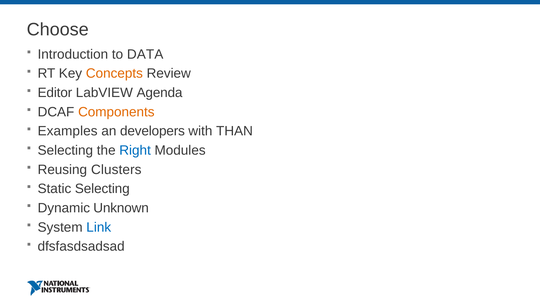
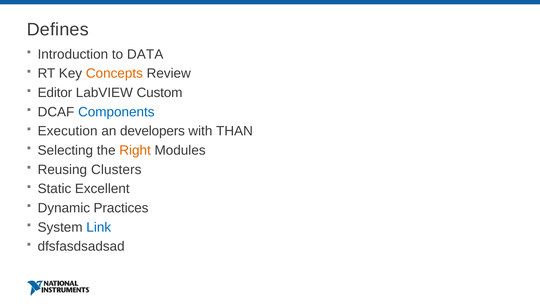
Choose: Choose -> Defines (58, 30)
Agenda: Agenda -> Custom (160, 93)
Components colour: orange -> blue (116, 112)
Examples: Examples -> Execution (68, 131)
Right colour: blue -> orange (135, 150)
Static Selecting: Selecting -> Excellent (102, 189)
Unknown: Unknown -> Practices (121, 208)
